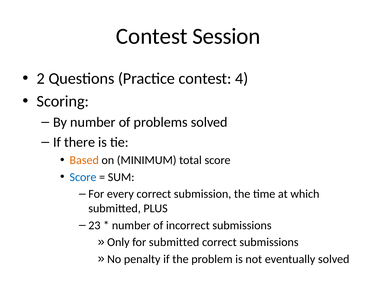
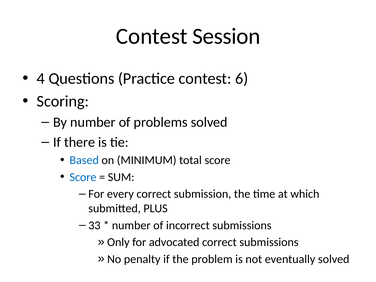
2: 2 -> 4 (41, 79)
4: 4 -> 6 (242, 79)
Based colour: orange -> blue (84, 160)
23: 23 -> 33 (94, 225)
for submitted: submitted -> advocated (174, 242)
